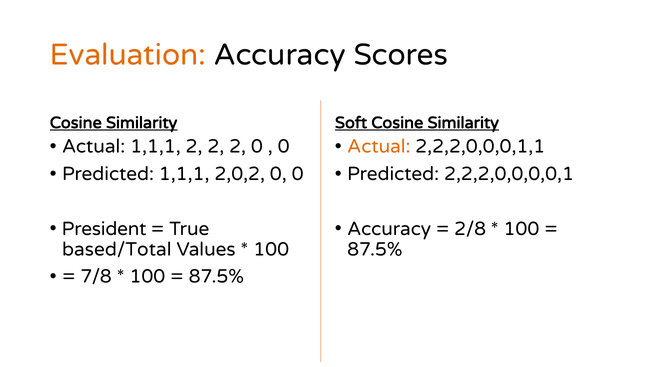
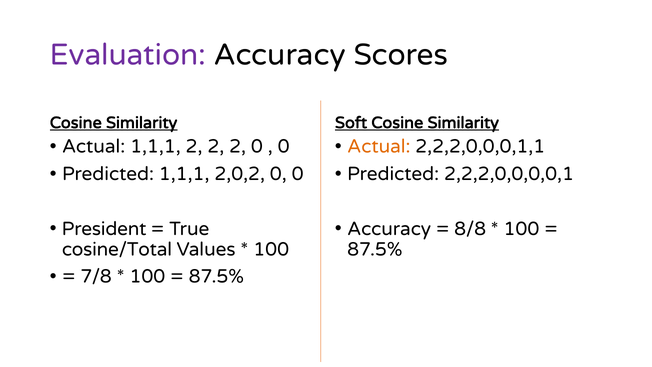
Evaluation colour: orange -> purple (128, 55)
2/8: 2/8 -> 8/8 (470, 229)
based/Total: based/Total -> cosine/Total (117, 249)
